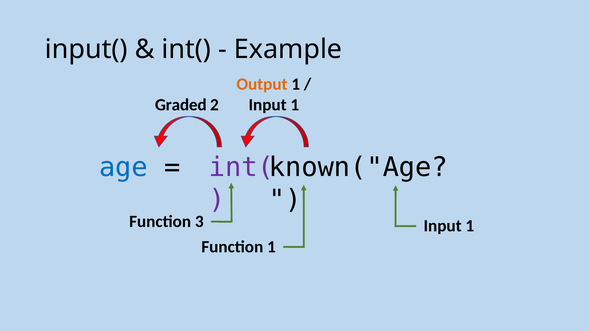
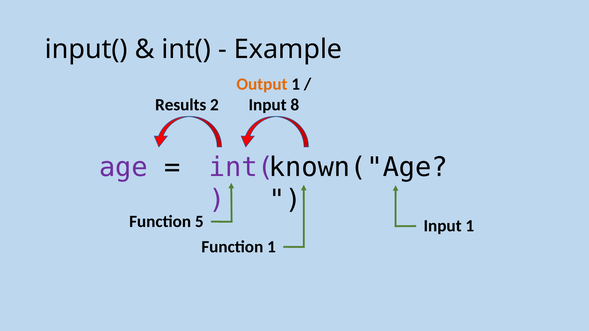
1: 1 -> 8 (295, 105)
Graded: Graded -> Results (181, 105)
age colour: blue -> purple (123, 167)
3: 3 -> 5 (199, 222)
